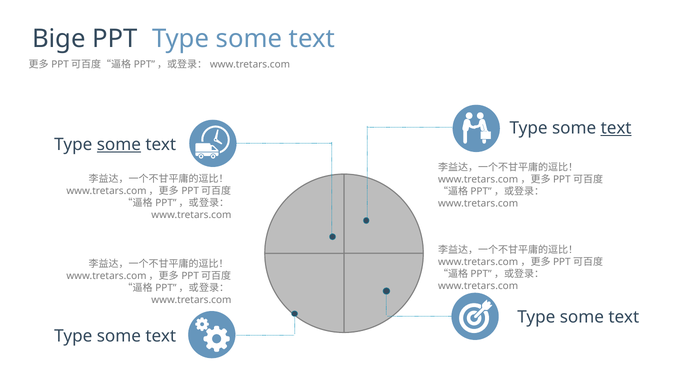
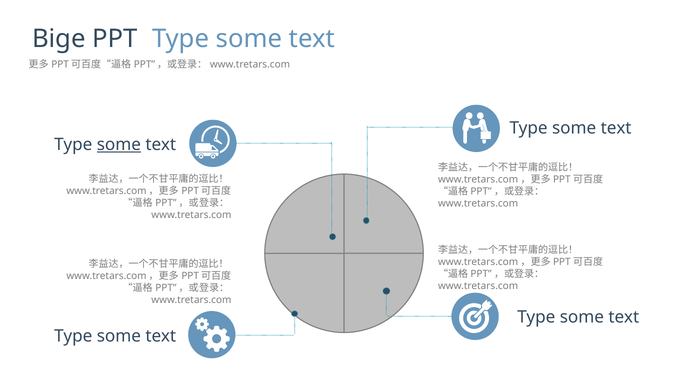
text underline: present -> none (616, 128)
